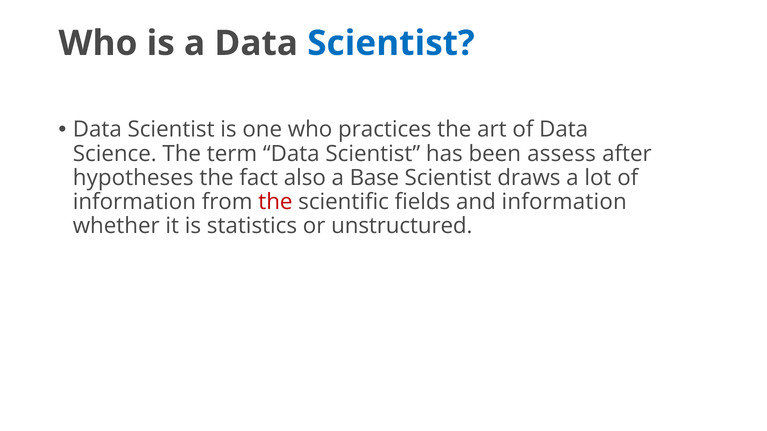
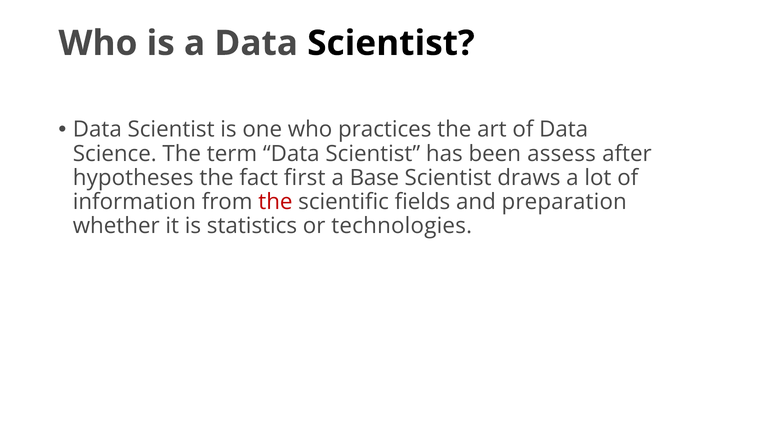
Scientist colour: blue -> black (391, 43)
also: also -> first (305, 178)
and information: information -> preparation (564, 202)
unstructured: unstructured -> technologies (402, 226)
